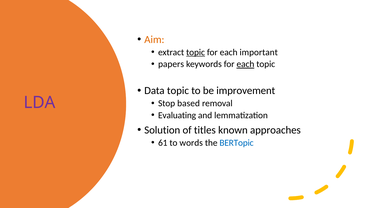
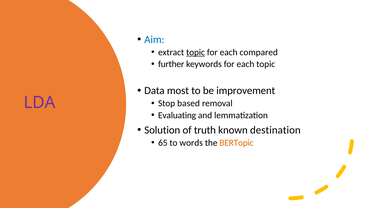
Aim colour: orange -> blue (154, 39)
important: important -> compared (259, 52)
papers: papers -> further (171, 64)
each underline: present -> none (245, 64)
Data topic: topic -> most (178, 90)
titles: titles -> truth (205, 130)
approaches: approaches -> destination (275, 130)
61: 61 -> 65 (163, 142)
BERTopic colour: blue -> orange (237, 142)
